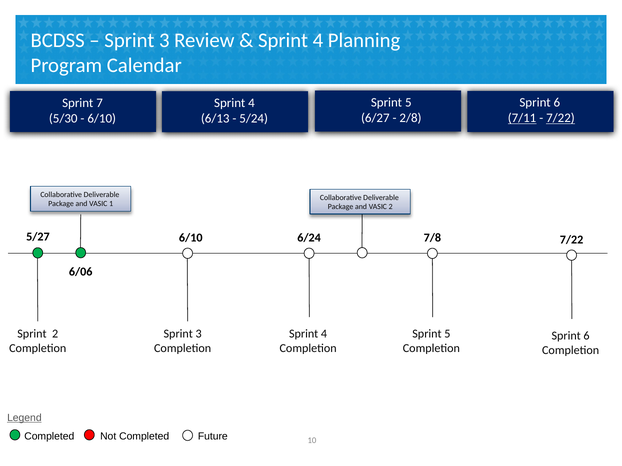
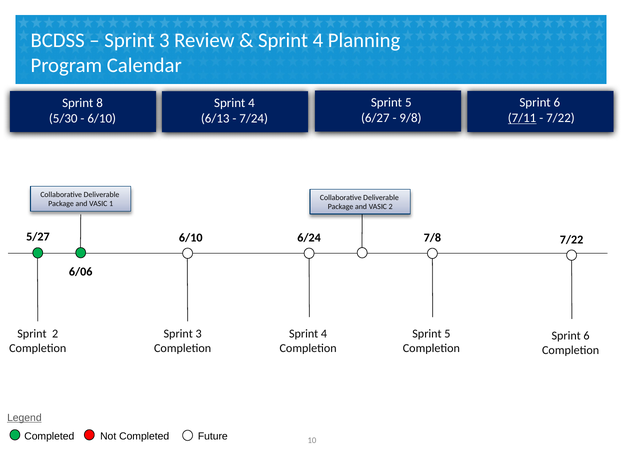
7: 7 -> 8 (100, 103)
2/8: 2/8 -> 9/8 (410, 118)
7/22 underline: present -> none (560, 118)
5/24: 5/24 -> 7/24 (254, 119)
